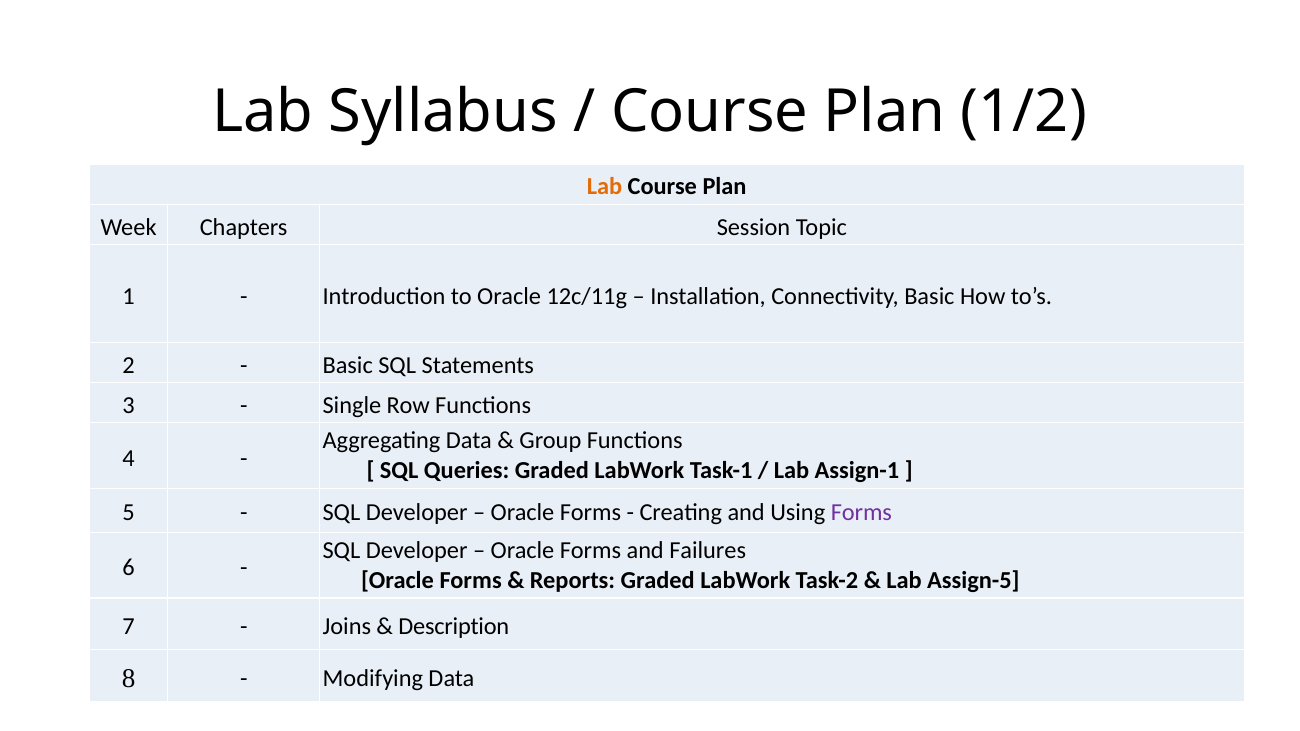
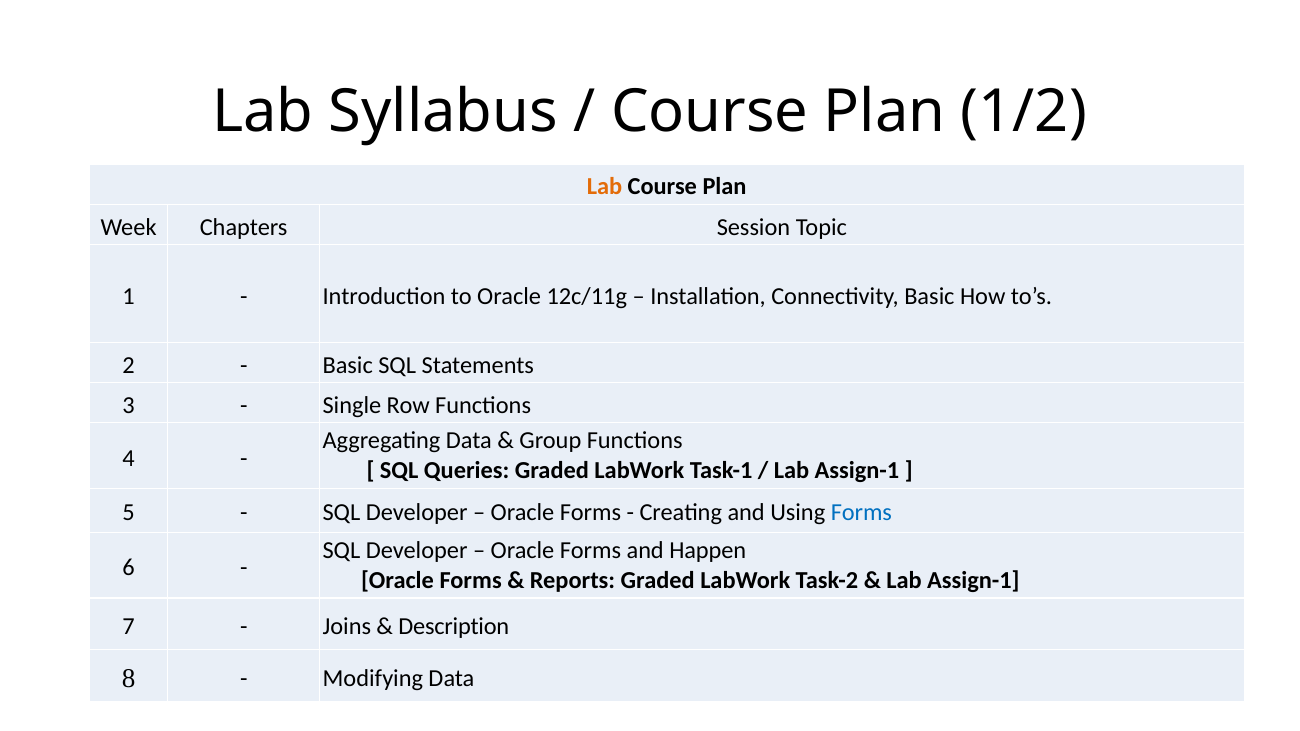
Forms colour: purple -> blue (861, 513)
Failures: Failures -> Happen (708, 551)
Assign-5: Assign-5 -> Assign-1 (973, 581)
